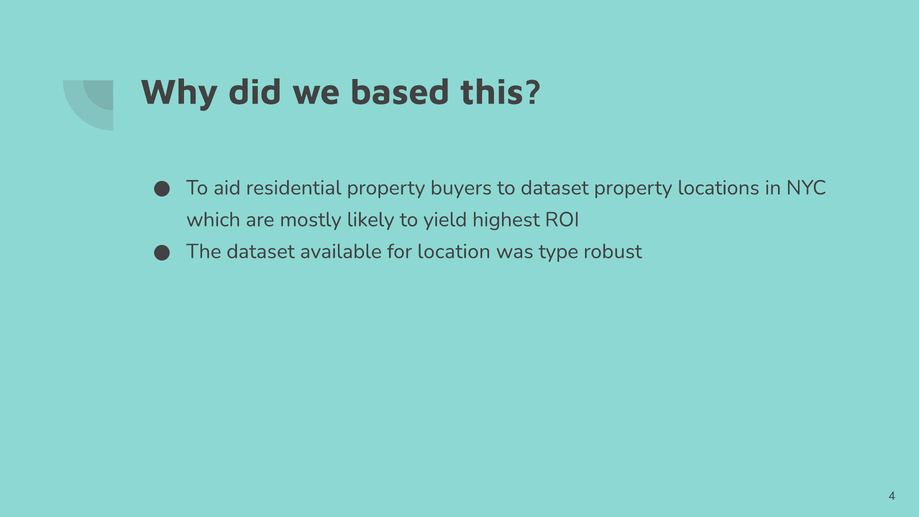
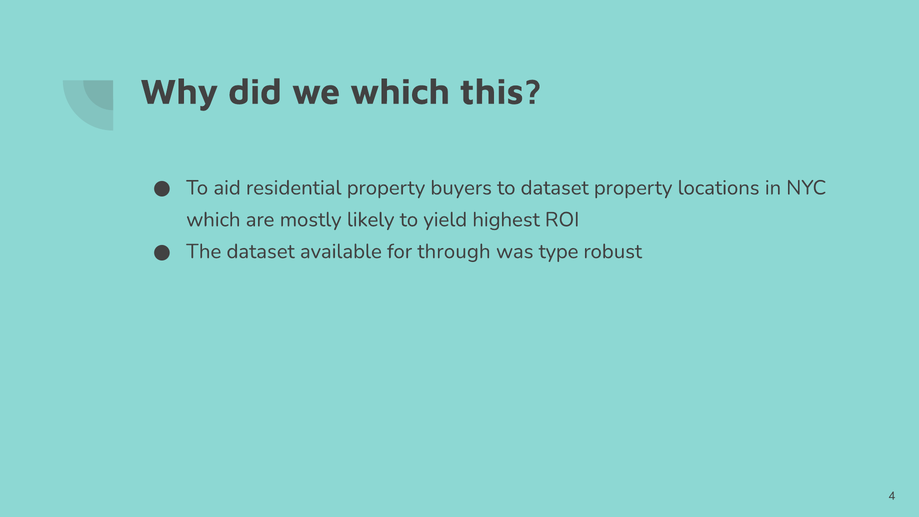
we based: based -> which (400, 92)
location: location -> through (454, 251)
